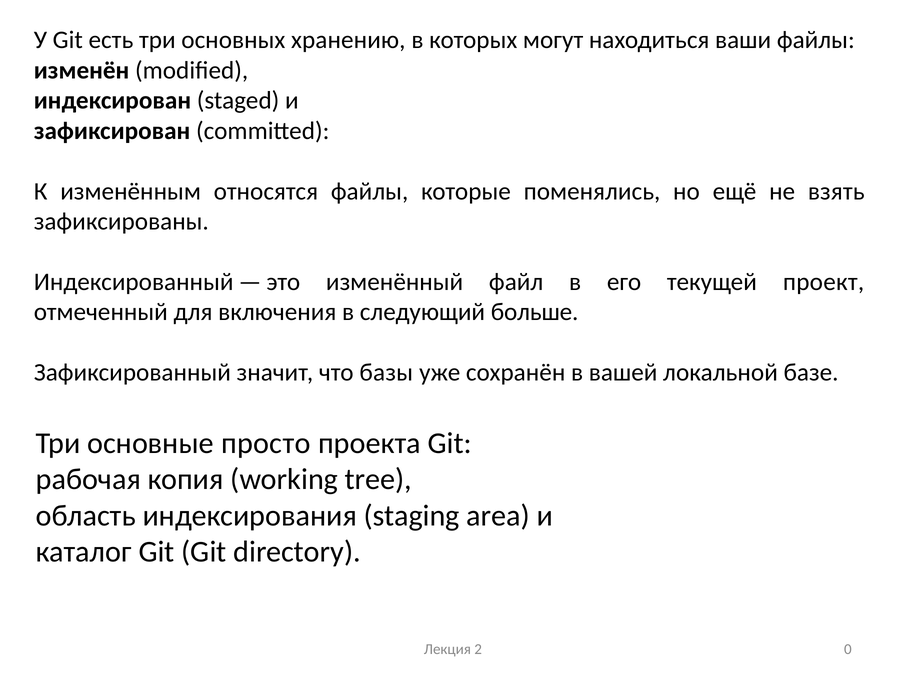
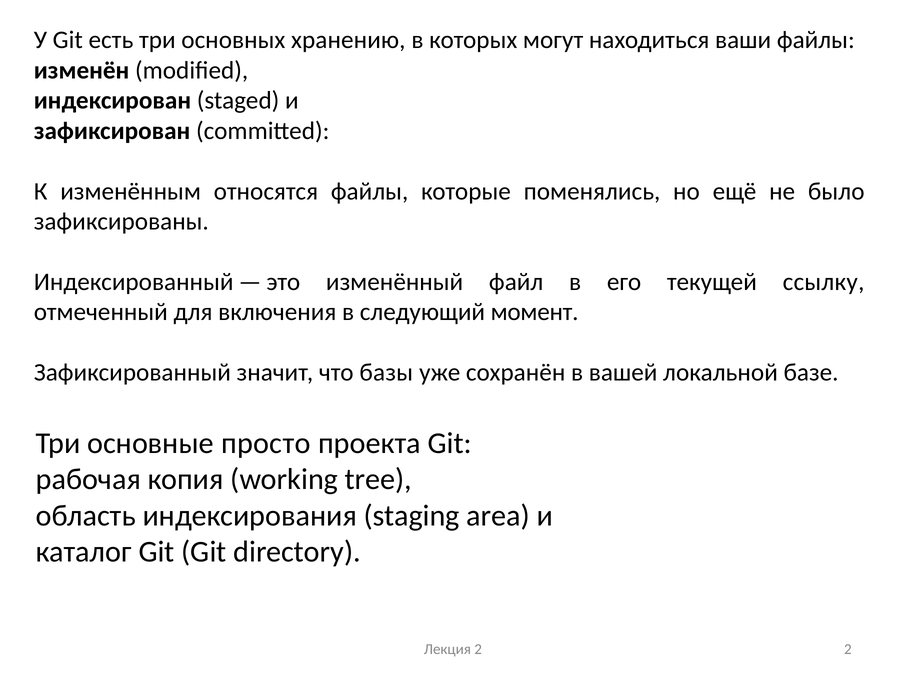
взять: взять -> было (836, 191)
проект: проект -> ссылку (824, 282)
больше: больше -> момент (535, 312)
2 0: 0 -> 2 (848, 649)
